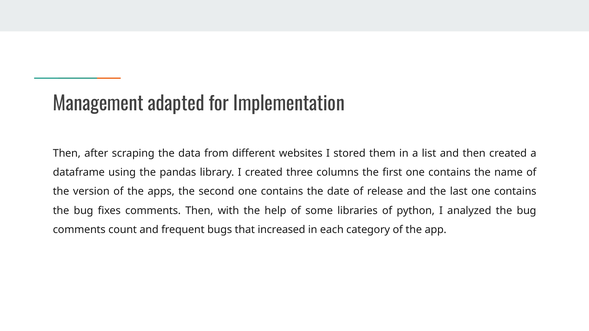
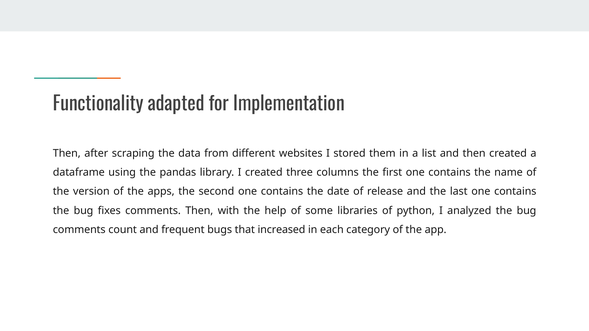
Management: Management -> Functionality (98, 104)
